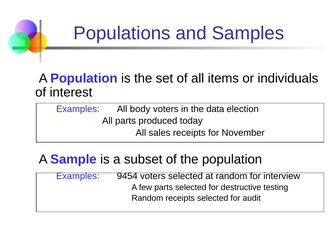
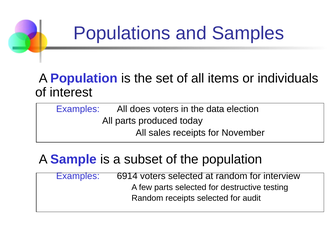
body: body -> does (140, 109)
9454: 9454 -> 6914 (127, 176)
